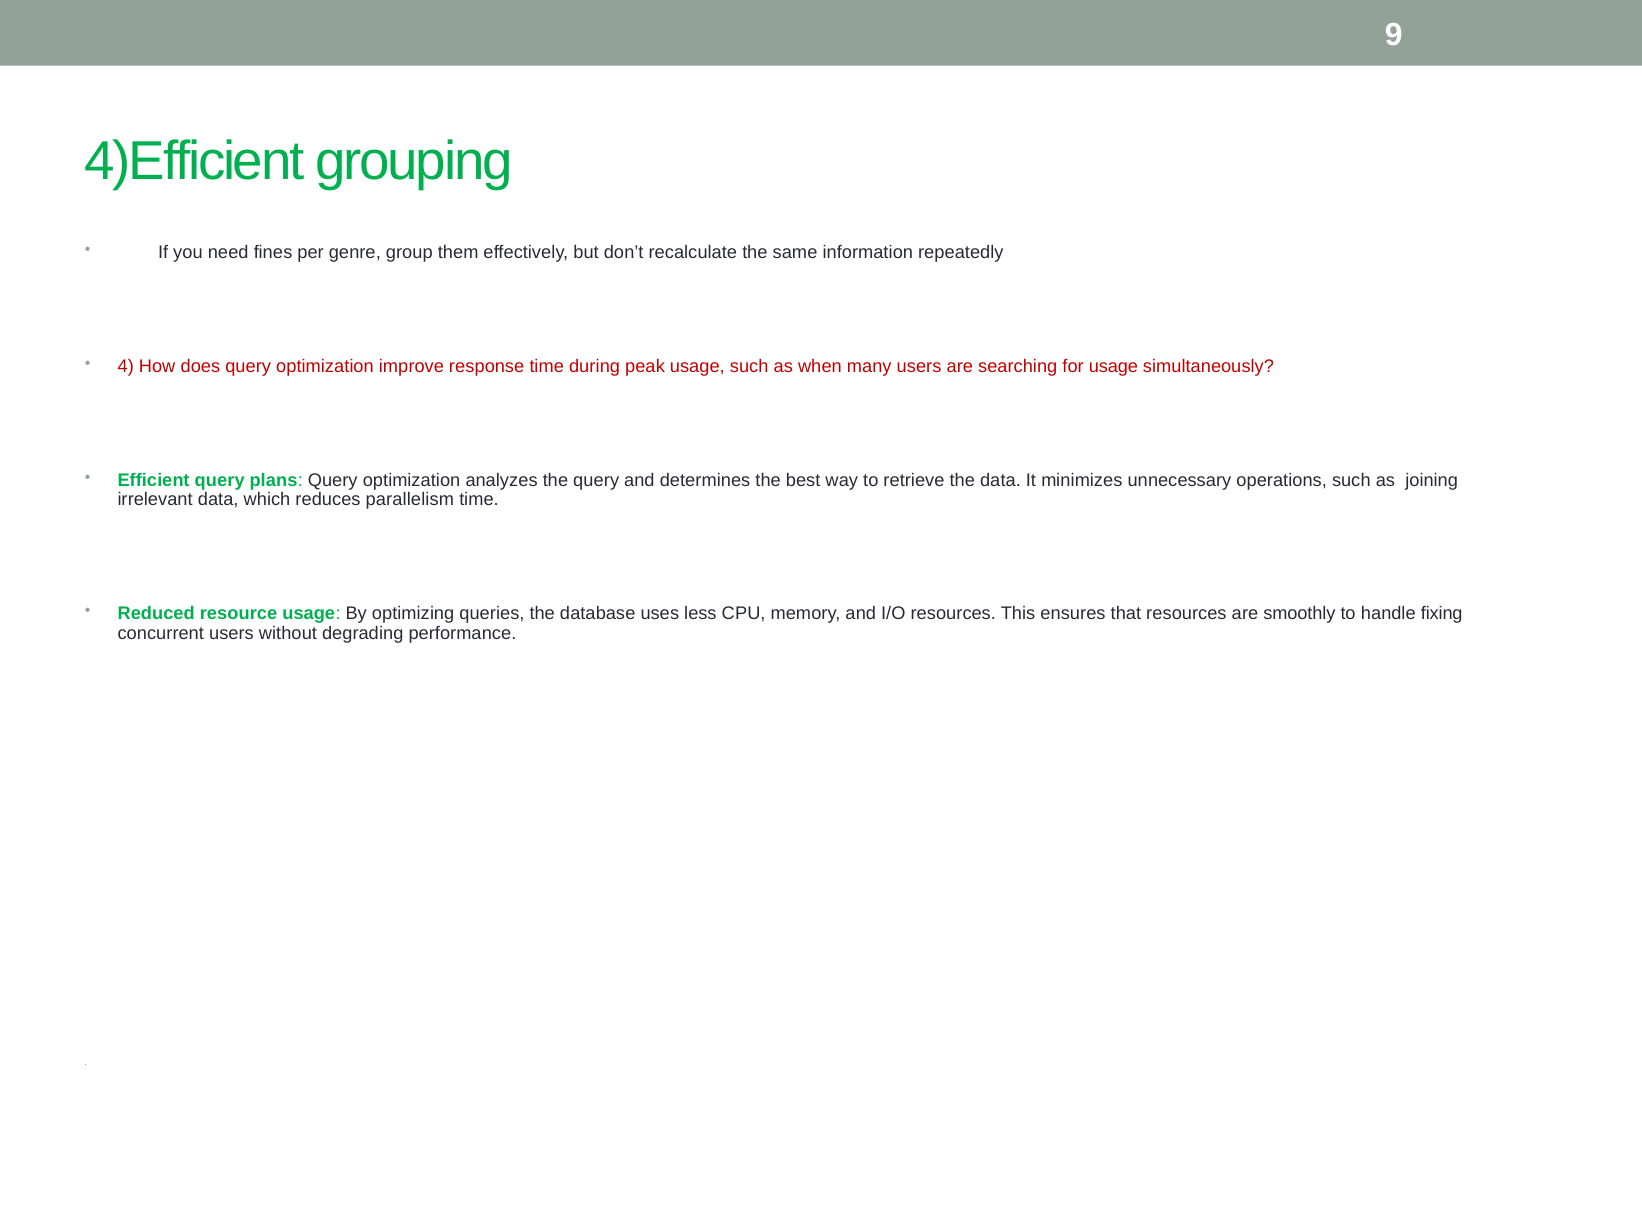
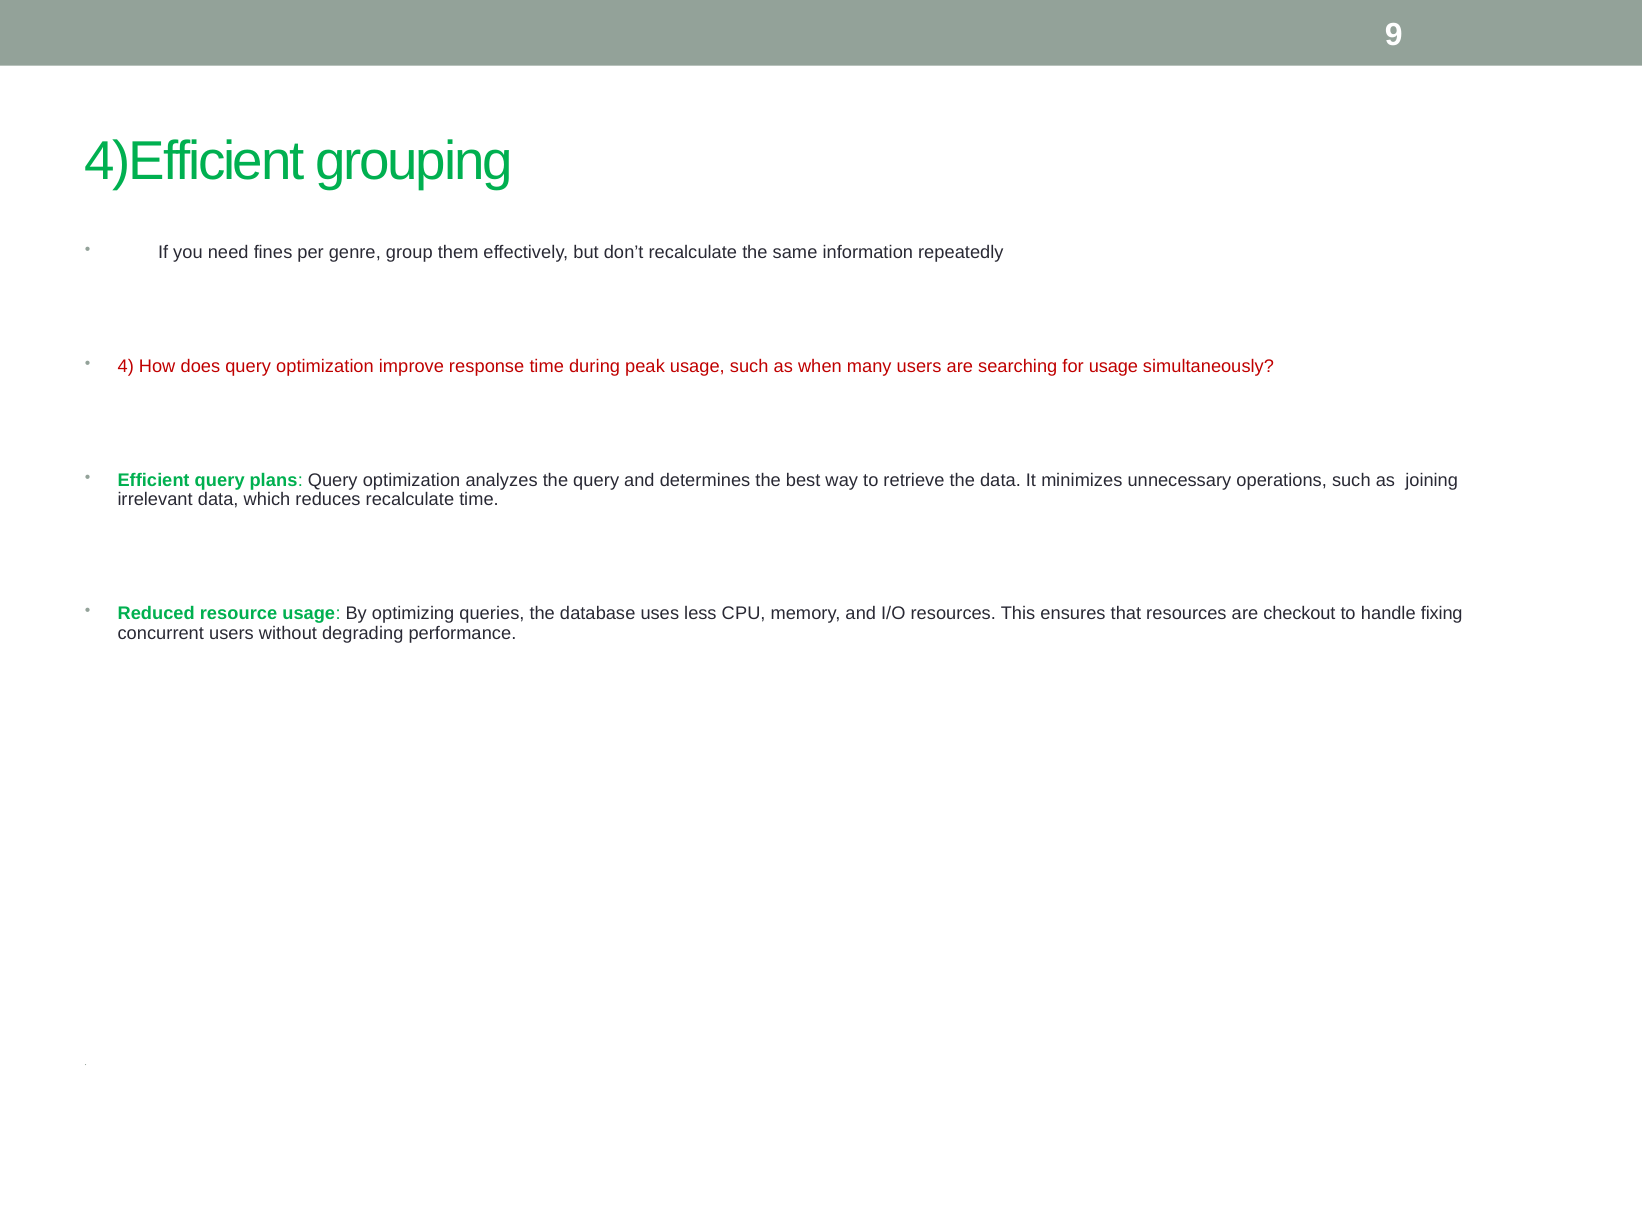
reduces parallelism: parallelism -> recalculate (410, 500)
smoothly: smoothly -> checkout (1299, 614)
